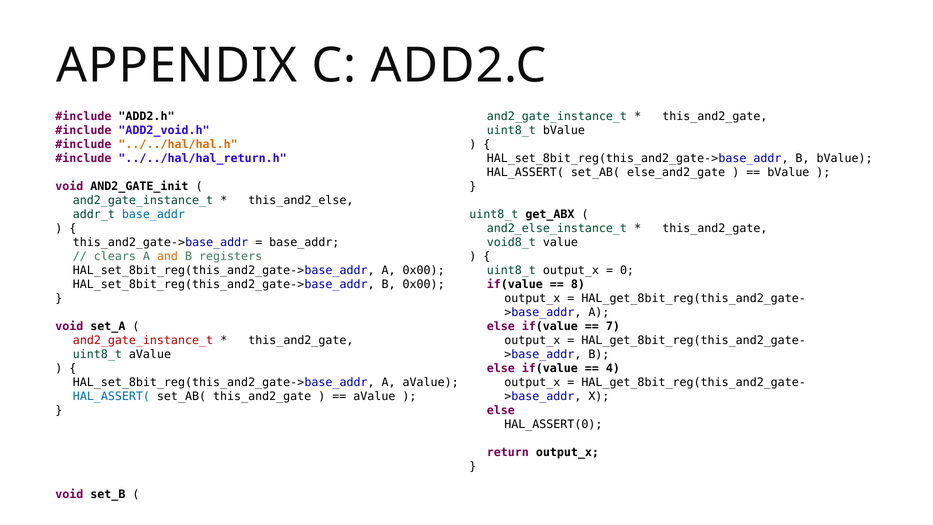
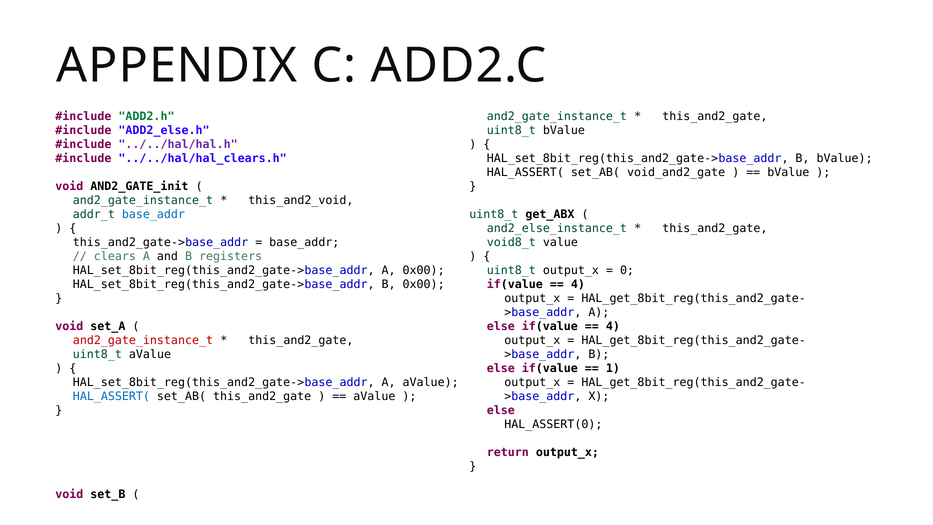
ADD2.h colour: black -> green (146, 116)
ADD2_void.h: ADD2_void.h -> ADD2_else.h (164, 130)
../../hal/hal.h colour: orange -> purple (178, 144)
../../hal/hal_return.h: ../../hal/hal_return.h -> ../../hal/hal_clears.h (203, 158)
else_and2_gate: else_and2_gate -> void_and2_gate (676, 172)
this_and2_else: this_and2_else -> this_and2_void (301, 200)
and colour: orange -> black (167, 256)
8: 8 -> 4 (578, 284)
7: 7 -> 4 (613, 326)
4: 4 -> 1 (613, 368)
